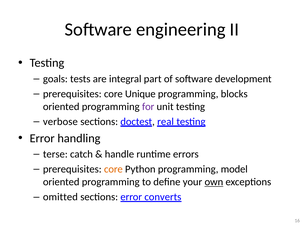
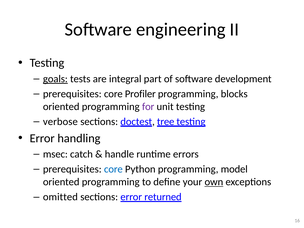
goals underline: none -> present (55, 79)
Unique: Unique -> Profiler (140, 94)
real: real -> tree (166, 122)
terse: terse -> msec (55, 154)
core colour: orange -> blue (113, 169)
converts: converts -> returned (163, 197)
